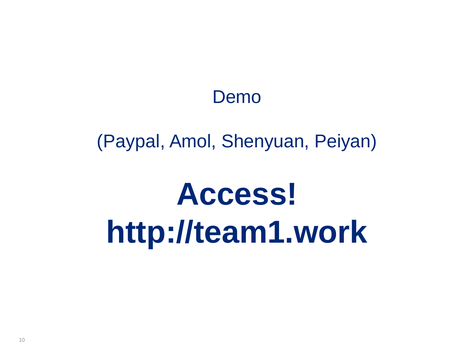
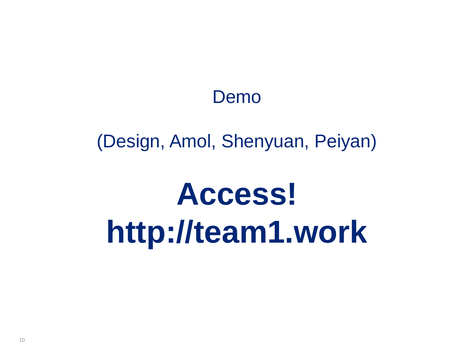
Paypal: Paypal -> Design (131, 141)
